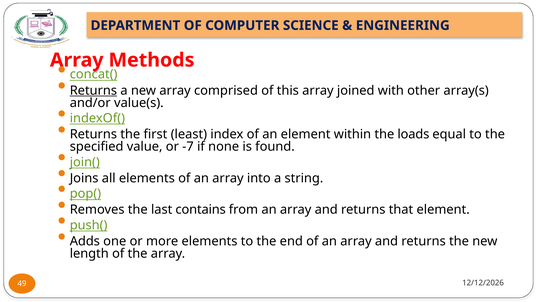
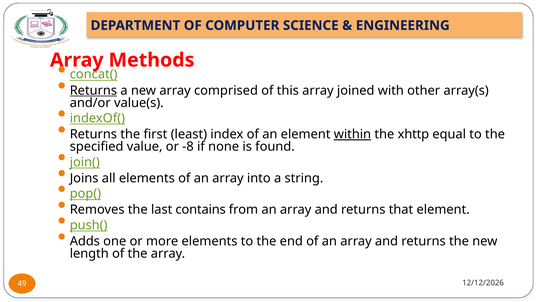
within underline: none -> present (352, 134)
loads: loads -> xhttp (413, 134)
-7: -7 -> -8 (188, 147)
